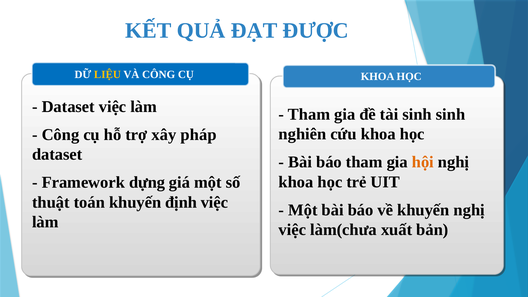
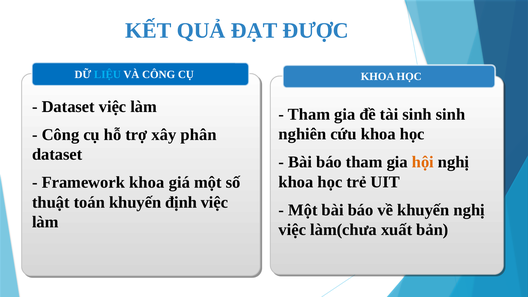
LIỆU colour: yellow -> light blue (107, 75)
pháp: pháp -> phân (199, 135)
Framework dựng: dựng -> khoa (147, 183)
